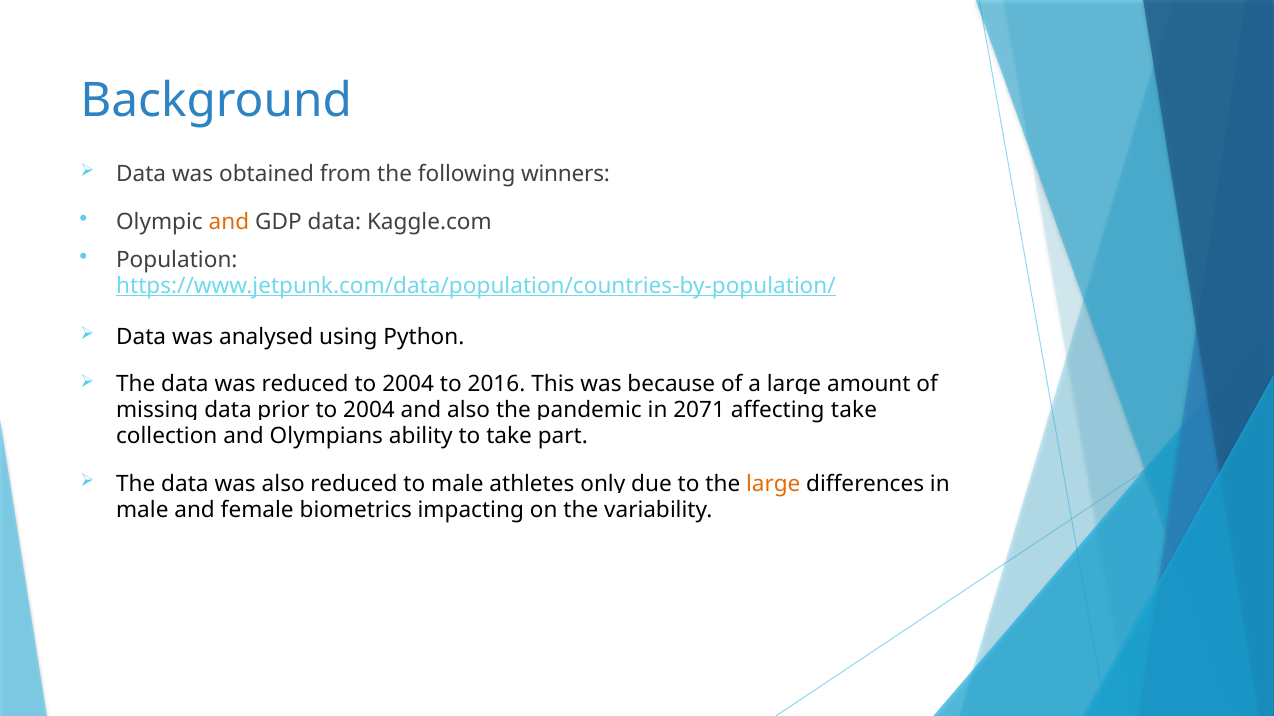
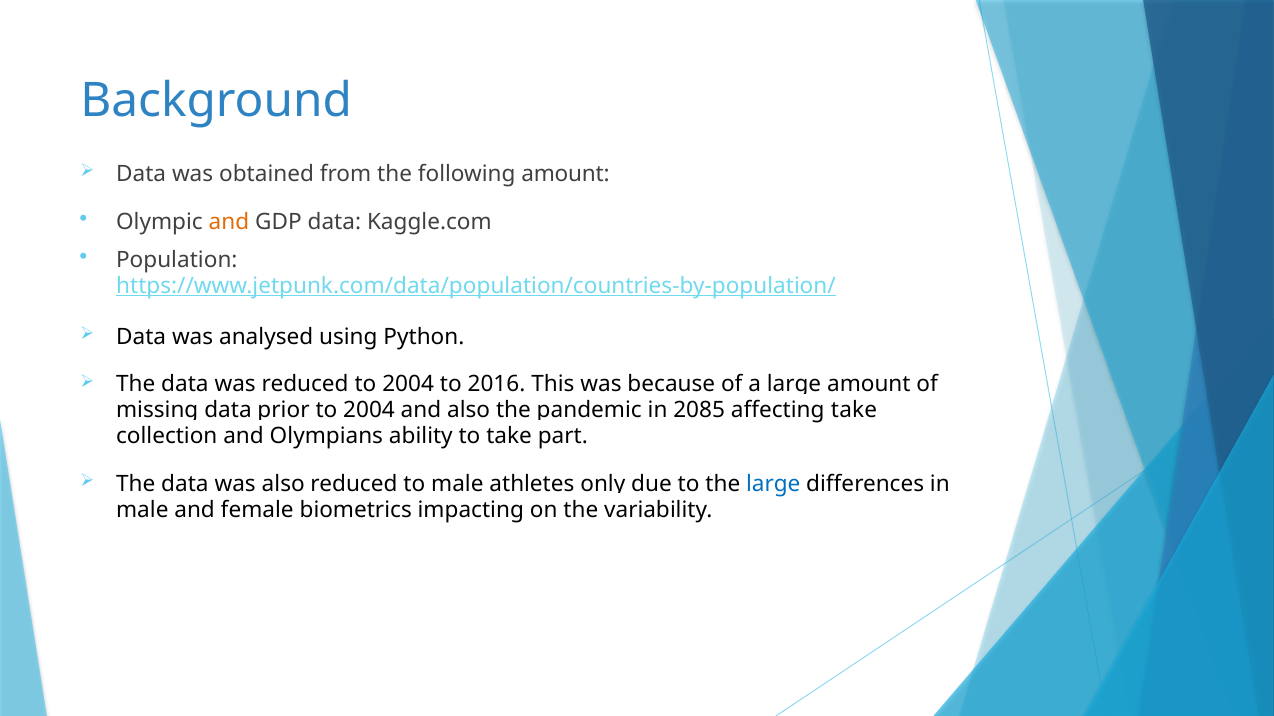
following winners: winners -> amount (566, 174)
2071: 2071 -> 2085 (699, 411)
large colour: orange -> blue (773, 484)
